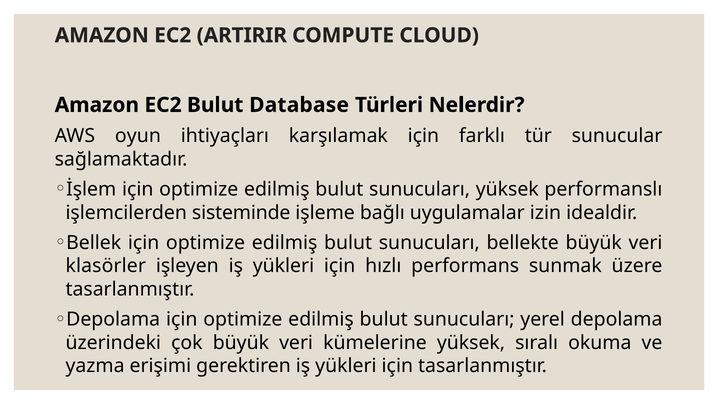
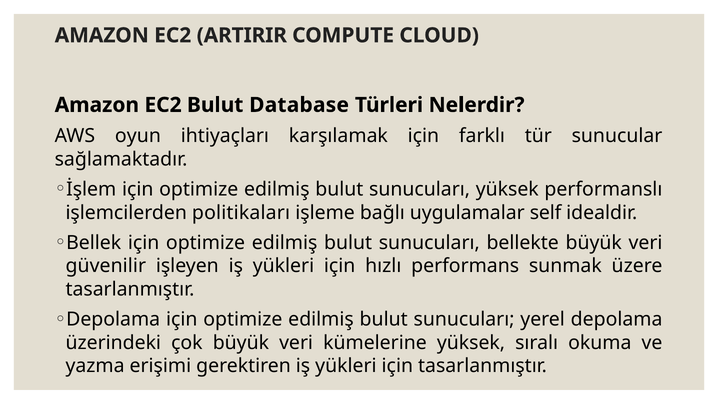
sisteminde: sisteminde -> politikaları (241, 213)
izin: izin -> self (546, 213)
klasörler: klasörler -> güvenilir (106, 266)
